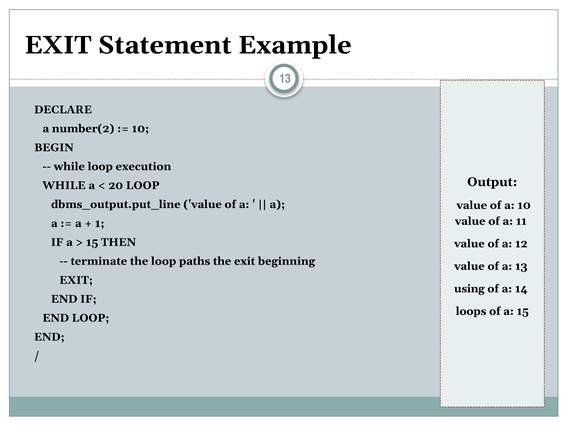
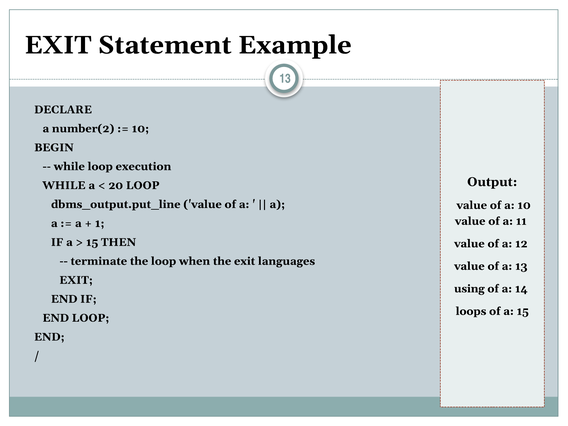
paths: paths -> when (195, 261)
beginning: beginning -> languages (287, 261)
